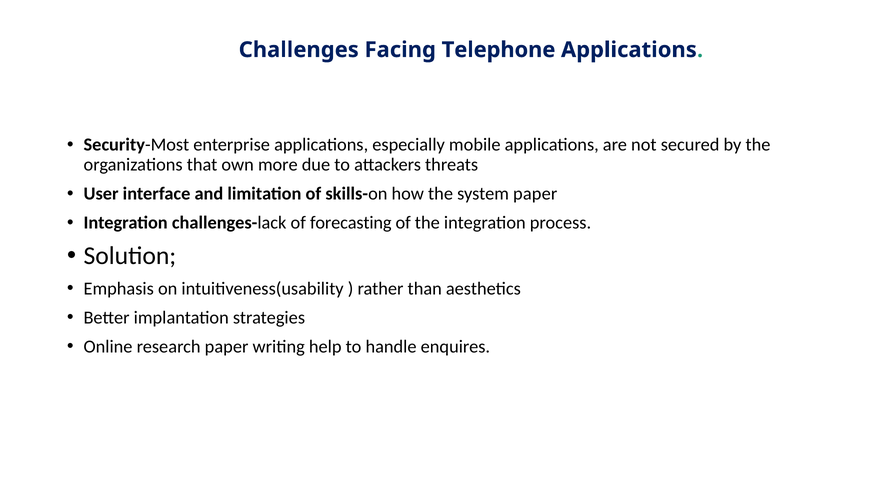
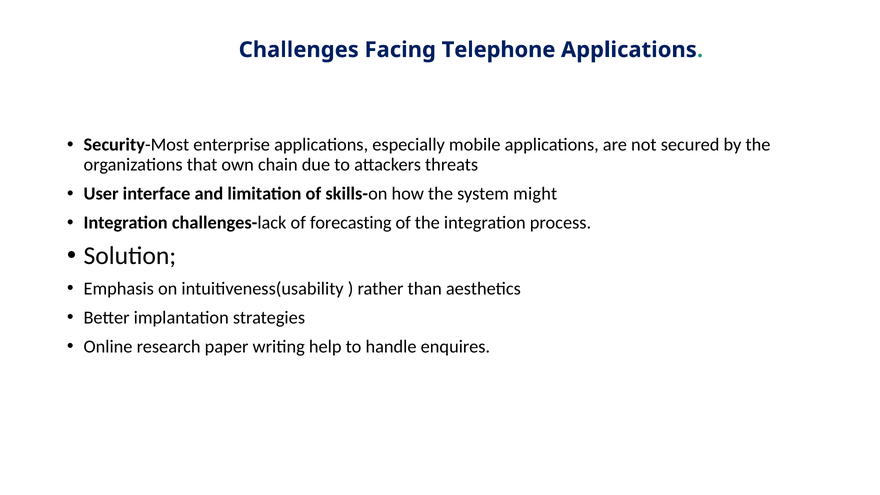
more: more -> chain (278, 165)
system paper: paper -> might (535, 194)
